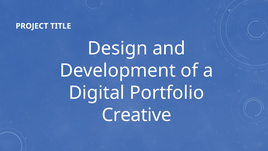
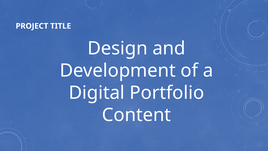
Creative: Creative -> Content (136, 115)
